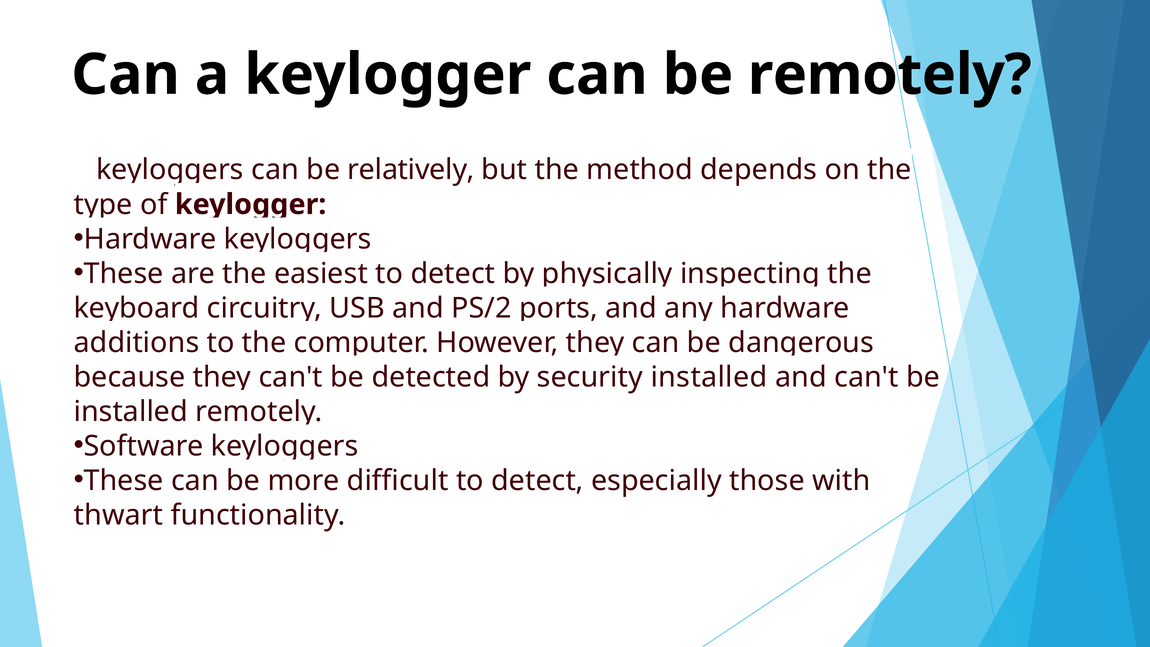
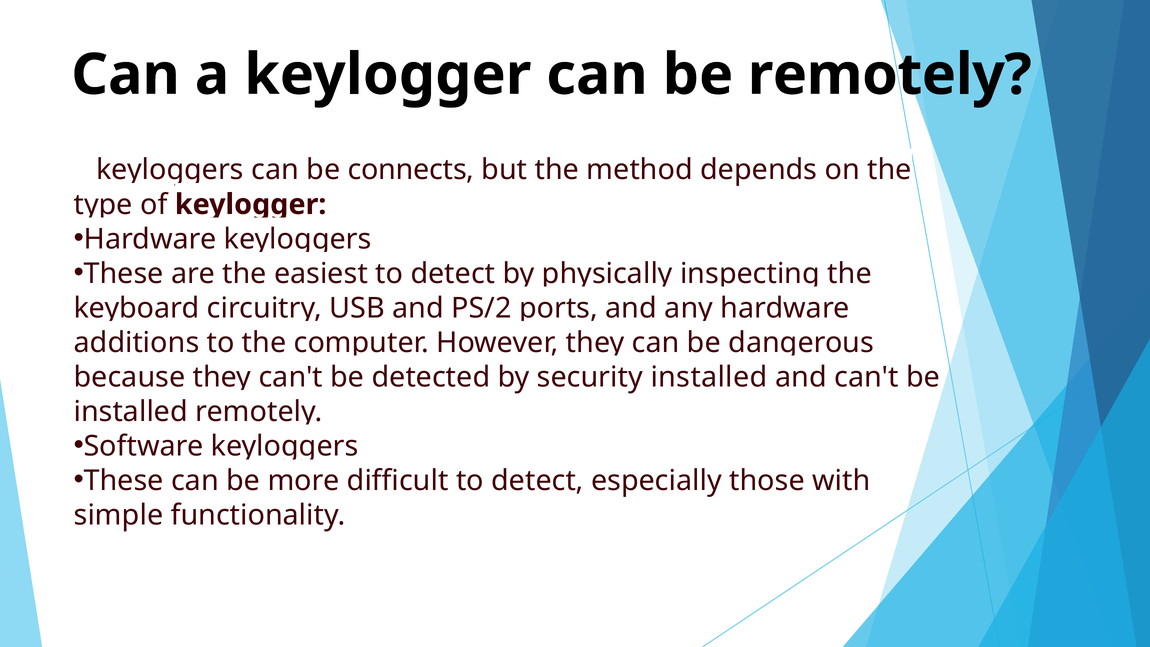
relatively: relatively -> connects (411, 170)
thwart: thwart -> simple (118, 515)
